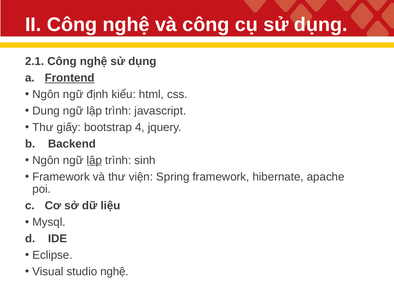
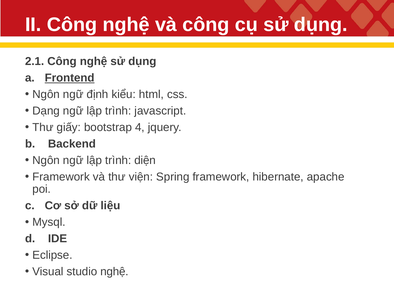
Dung: Dung -> Dạng (46, 111)
lập underline: present -> none (94, 161)
sinh: sinh -> diện (145, 161)
